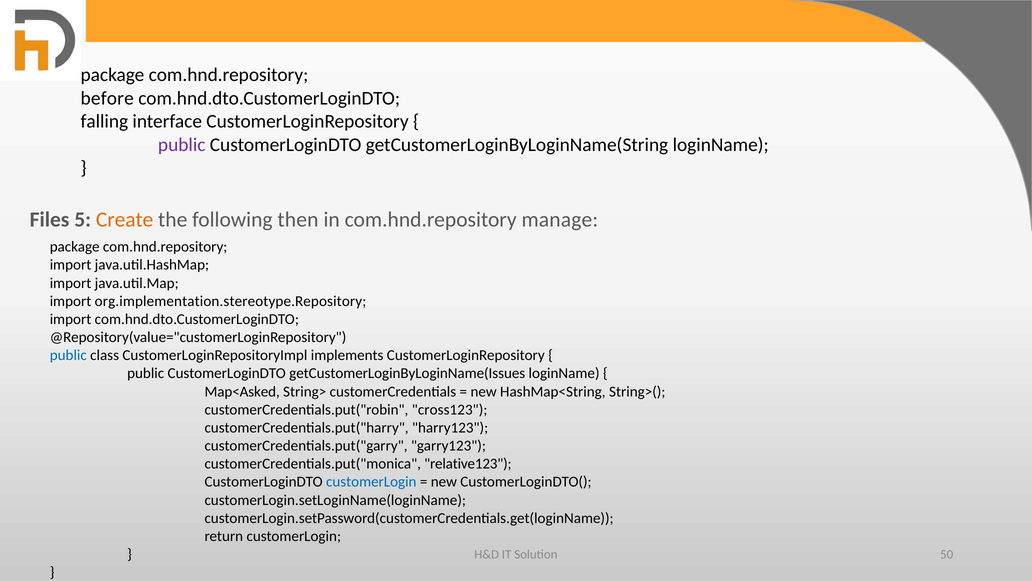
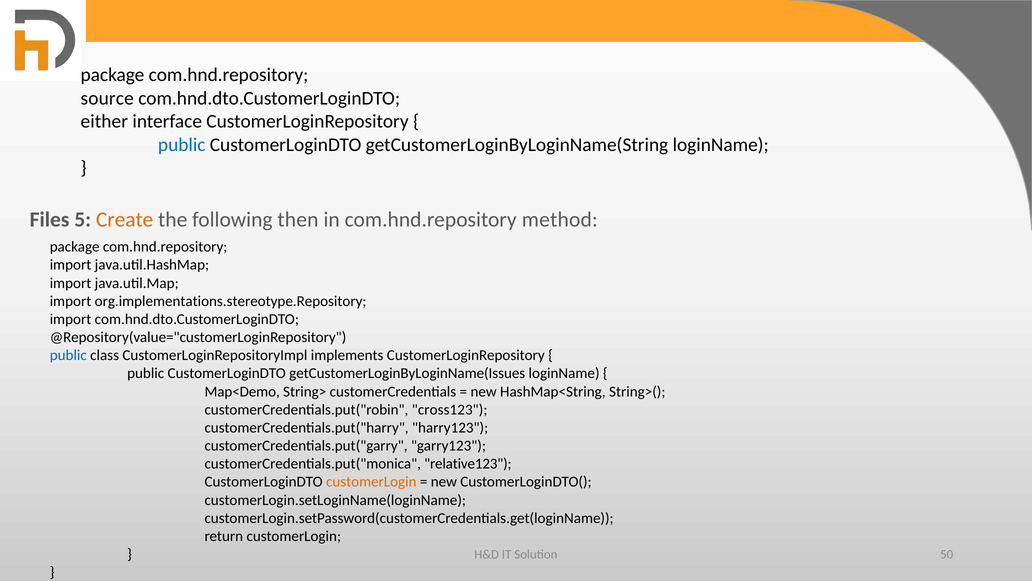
before: before -> source (107, 98)
falling: falling -> either (104, 121)
public colour: purple -> blue (182, 145)
manage: manage -> method (560, 220)
org.implementation.stereotype.Repository: org.implementation.stereotype.Repository -> org.implementations.stereotype.Repository (231, 301)
Map<Asked: Map<Asked -> Map<Demo (242, 391)
customerLogin colour: blue -> orange (371, 482)
